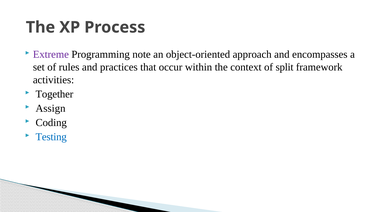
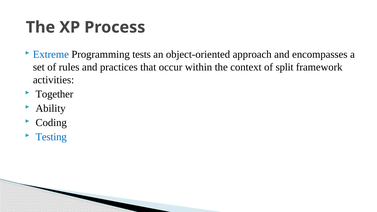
Extreme colour: purple -> blue (51, 54)
note: note -> tests (142, 54)
Assign: Assign -> Ability (51, 108)
